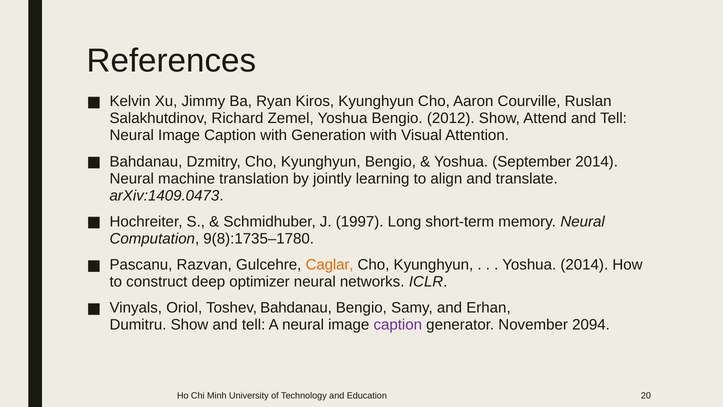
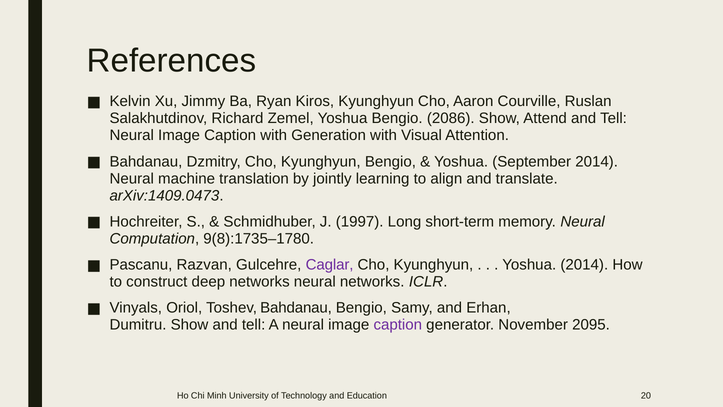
2012: 2012 -> 2086 (451, 118)
Caglar colour: orange -> purple (330, 265)
deep optimizer: optimizer -> networks (260, 282)
2094: 2094 -> 2095 (591, 325)
